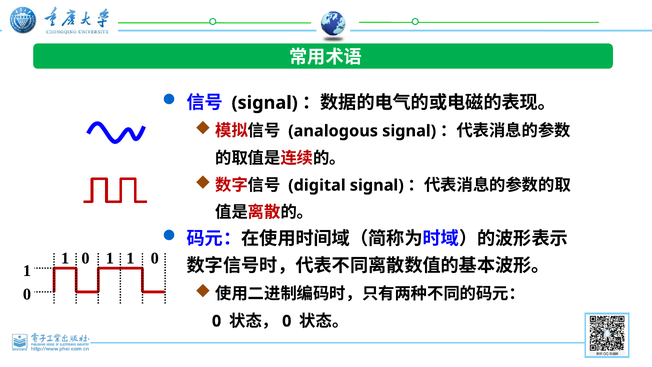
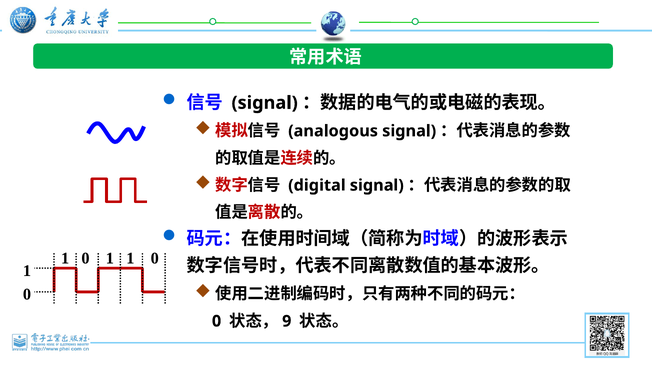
0: 0 -> 9 (287, 321)
